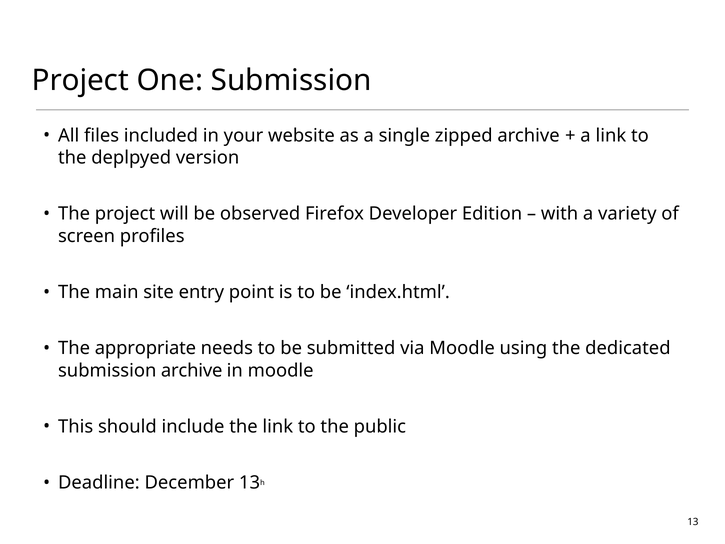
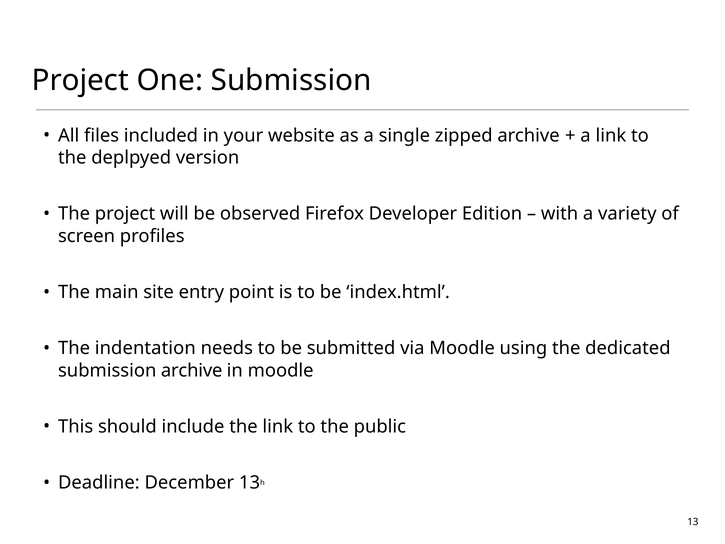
appropriate: appropriate -> indentation (145, 348)
